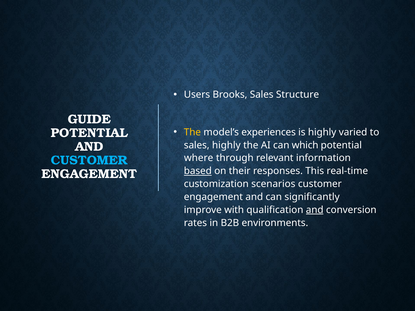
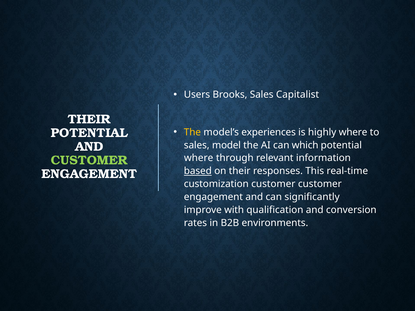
Structure: Structure -> Capitalist (298, 95)
GUIDE: GUIDE -> THEIR (89, 119)
highly varied: varied -> where (353, 132)
sales highly: highly -> model (226, 145)
CUSTOMER colour: light blue -> light green (89, 160)
customization scenarios: scenarios -> customer (273, 184)
and underline: present -> none (315, 210)
